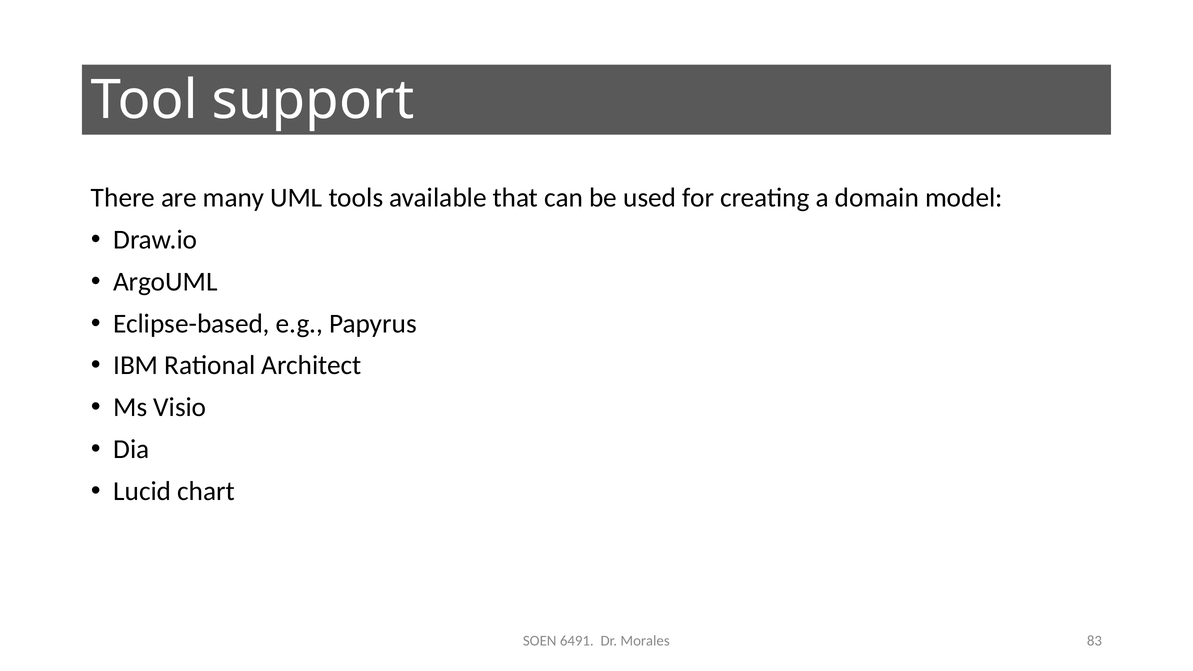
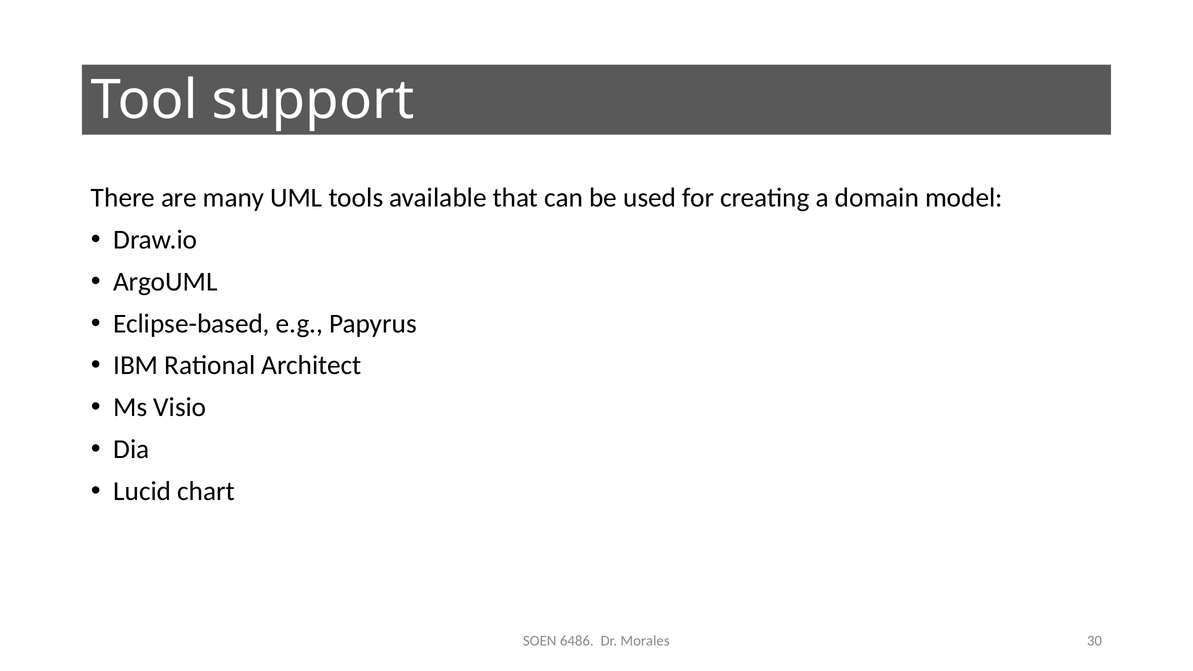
6491: 6491 -> 6486 (577, 641)
83: 83 -> 30 (1094, 641)
